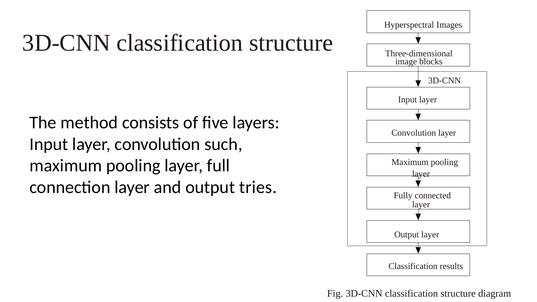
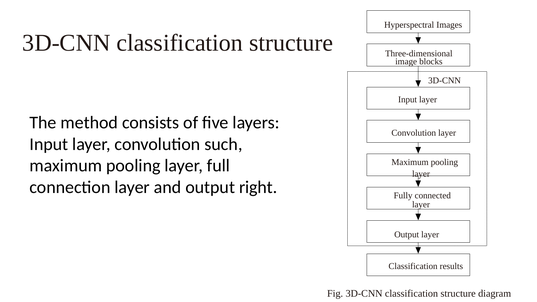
tries: tries -> right (258, 187)
